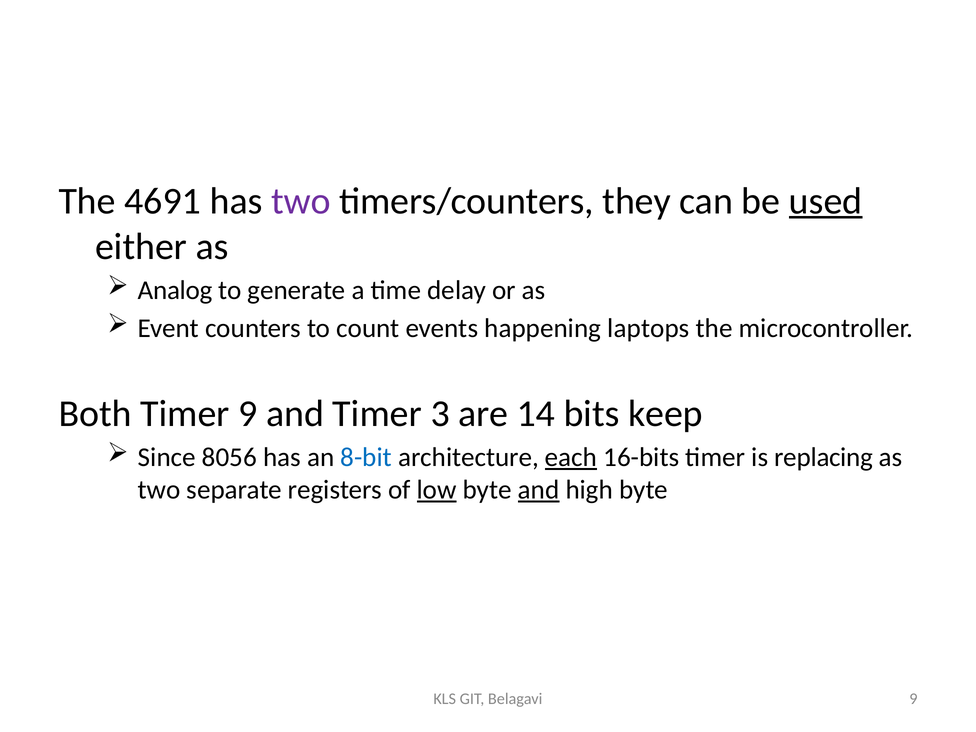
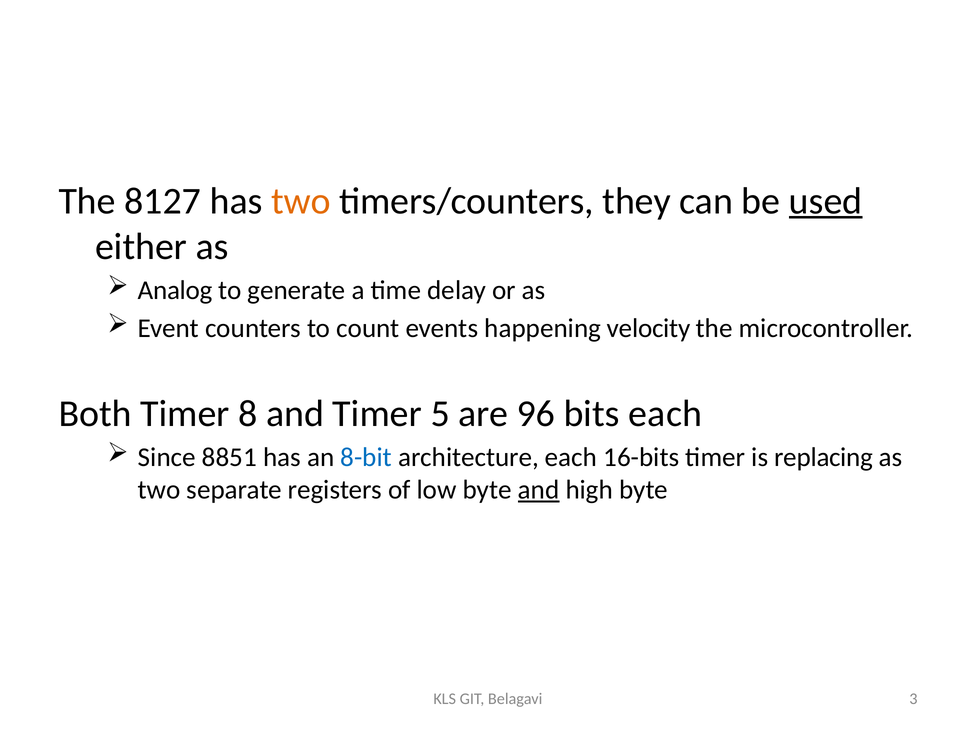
4691: 4691 -> 8127 (163, 201)
two colour: purple -> orange (301, 201)
laptops: laptops -> velocity (649, 328)
Timer 9: 9 -> 8 (248, 414)
3: 3 -> 5 (440, 414)
14: 14 -> 96 (536, 414)
bits keep: keep -> each (665, 414)
8056: 8056 -> 8851 (229, 457)
each underline: present -> none (571, 457)
low underline: present -> none (437, 490)
Belagavi 9: 9 -> 3 (913, 699)
